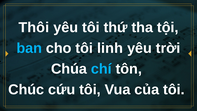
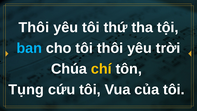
tôi linh: linh -> thôi (110, 48)
chí colour: light blue -> yellow (101, 69)
Chúc: Chúc -> Tụng (26, 89)
